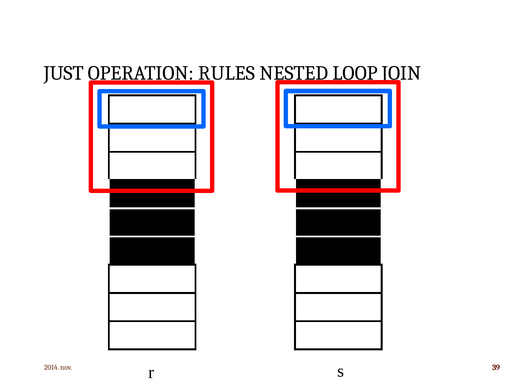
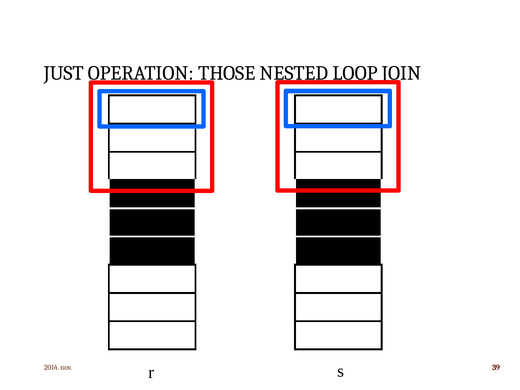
RULES: RULES -> THOSE (227, 73)
